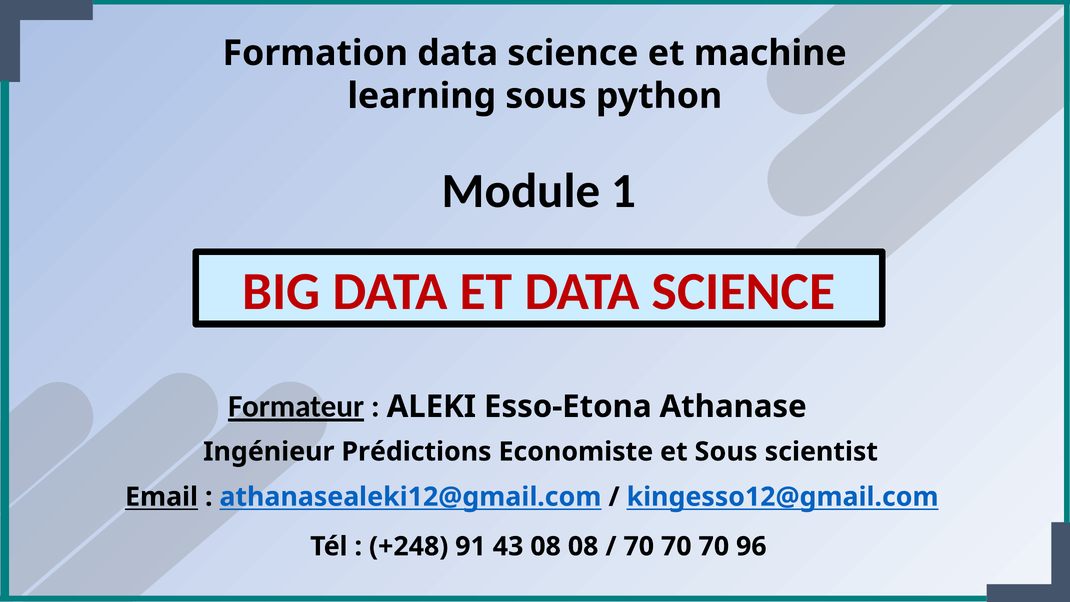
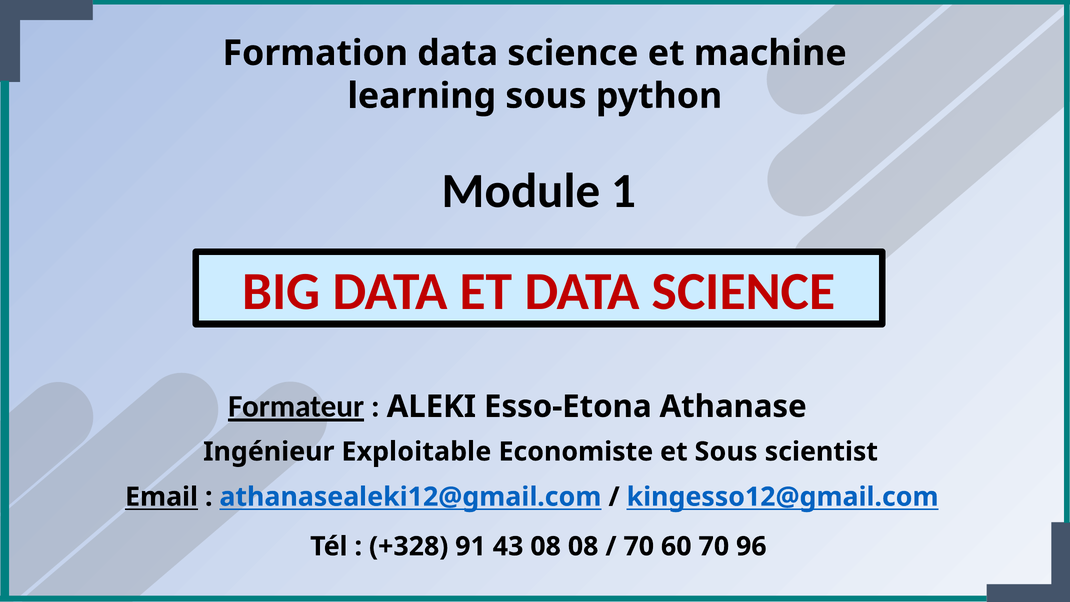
Prédictions: Prédictions -> Exploitable (416, 452)
+248: +248 -> +328 (409, 546)
70: 70 -> 60 (676, 546)
